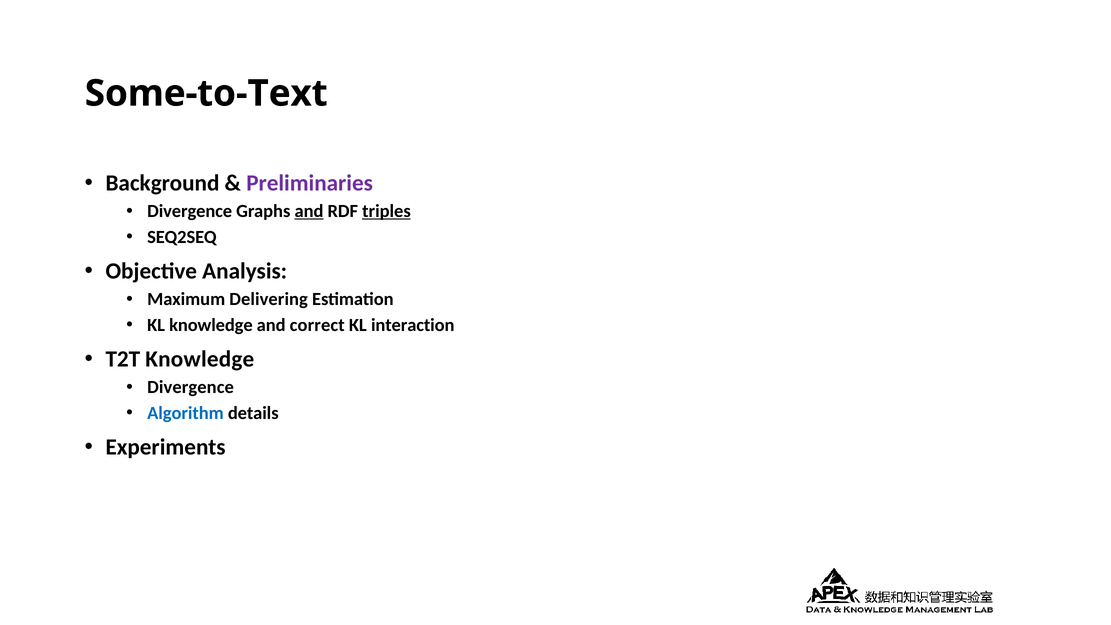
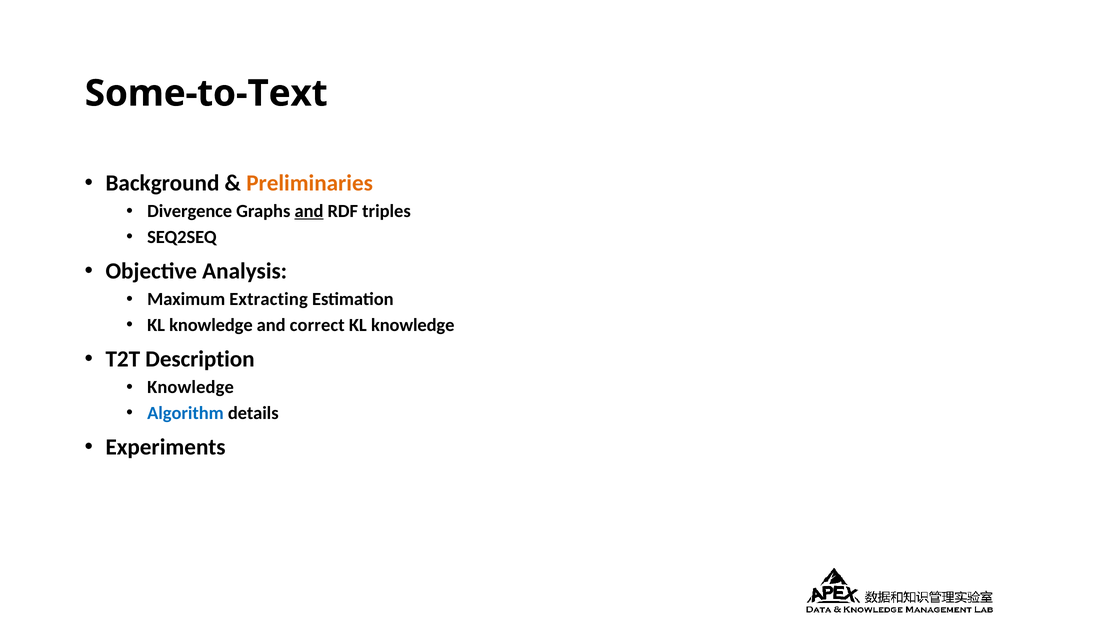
Preliminaries colour: purple -> orange (310, 183)
triples underline: present -> none (387, 211)
Delivering: Delivering -> Extracting (269, 299)
interaction: interaction -> knowledge (413, 325)
T2T Knowledge: Knowledge -> Description (200, 359)
Divergence: Divergence -> Knowledge (191, 387)
